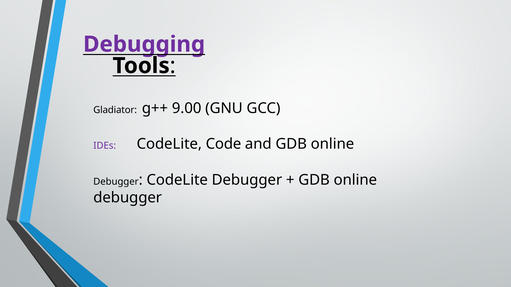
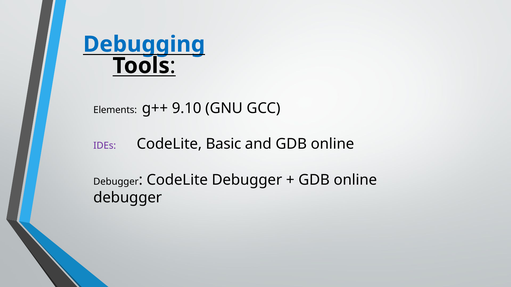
Debugging colour: purple -> blue (144, 44)
Gladiator: Gladiator -> Elements (115, 110)
9.00: 9.00 -> 9.10 (187, 108)
Code: Code -> Basic (223, 144)
